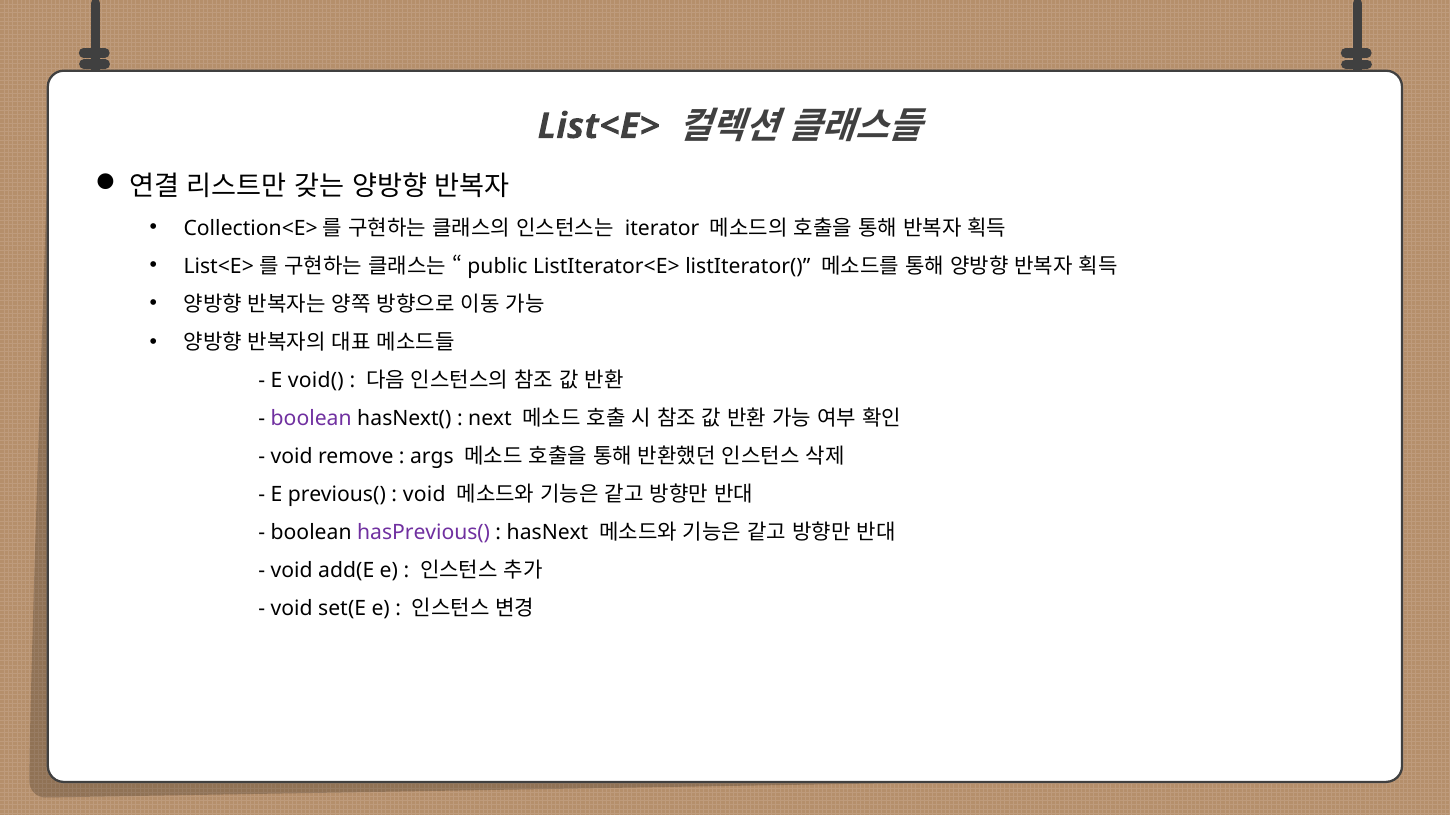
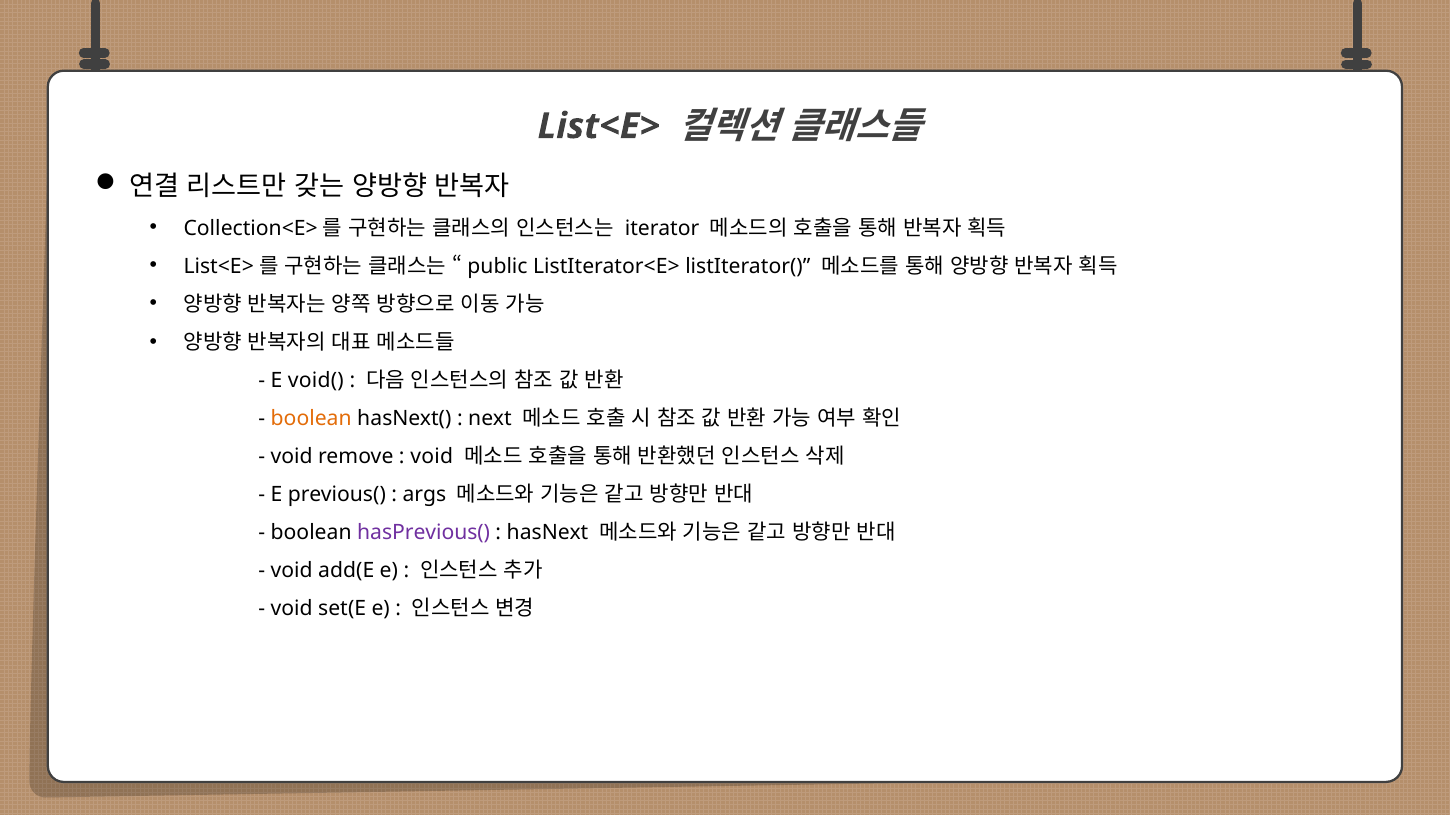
boolean colour: purple -> orange (311, 419)
args: args -> void (432, 457)
void: void -> args (424, 495)
